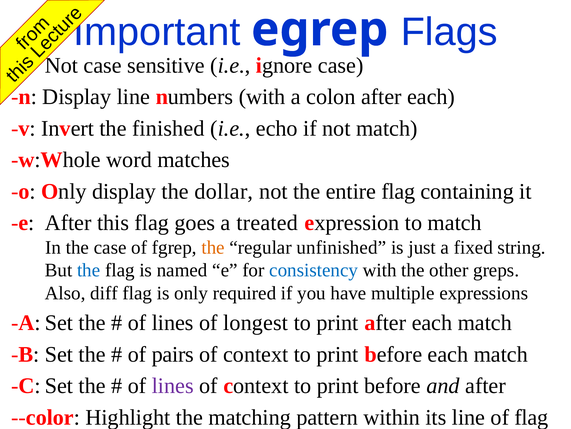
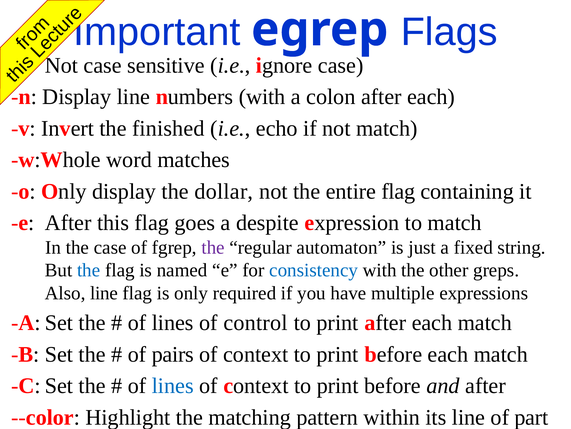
treated: treated -> despite (267, 222)
the colour: orange -> purple (213, 247)
unfinished: unfinished -> automaton (341, 247)
Also diff: diff -> line (104, 293)
longest: longest -> control (256, 322)
lines colour: purple -> blue (173, 385)
of flag: flag -> part (531, 417)
